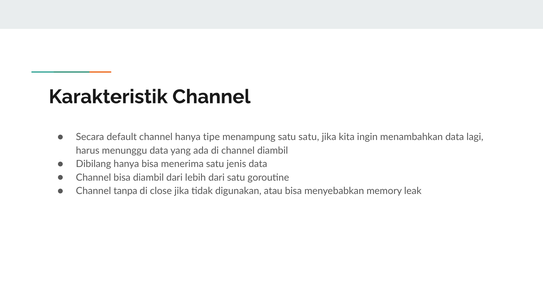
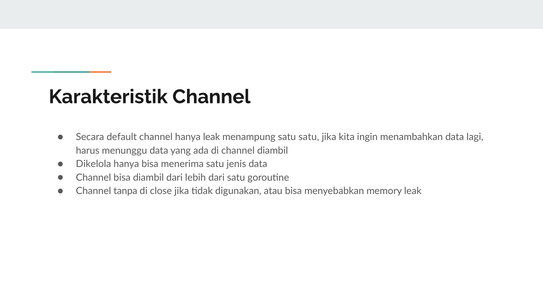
hanya tipe: tipe -> leak (212, 137)
Dibilang: Dibilang -> Dikelola (93, 164)
